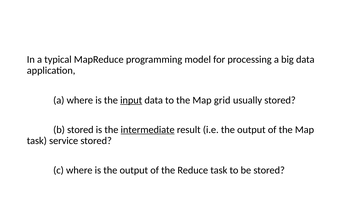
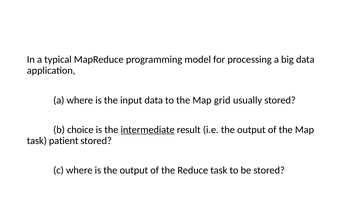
input underline: present -> none (131, 100)
b stored: stored -> choice (80, 130)
service: service -> patient (64, 141)
